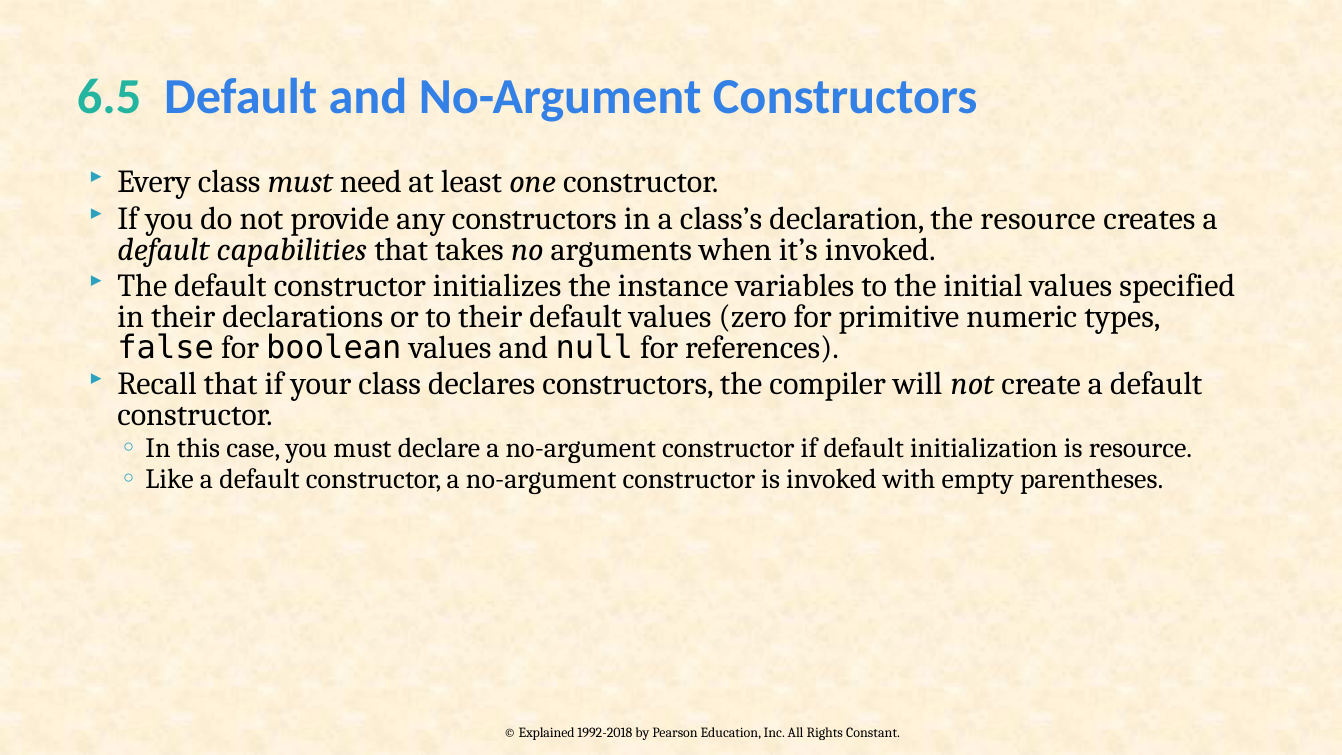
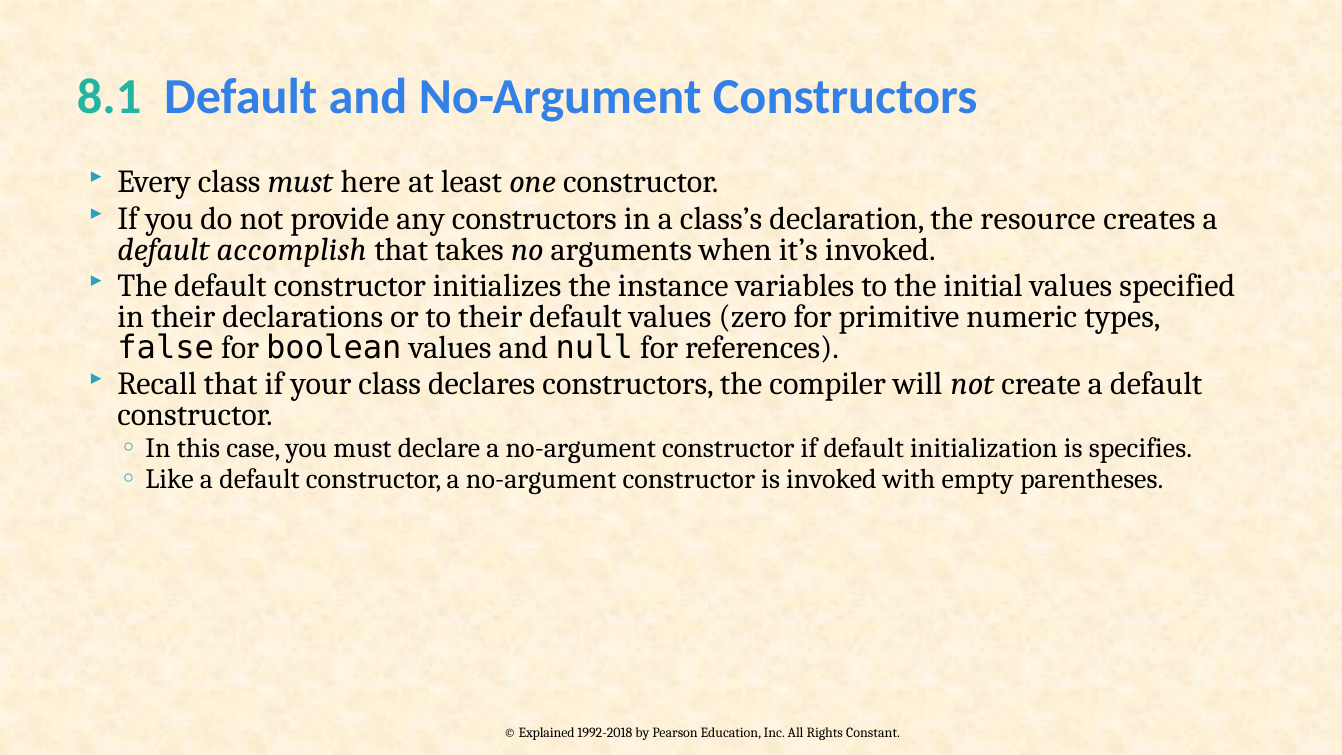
6.5: 6.5 -> 8.1 (109, 97)
need: need -> here (371, 182)
capabilities: capabilities -> accomplish (292, 249)
is resource: resource -> specifies (1140, 448)
